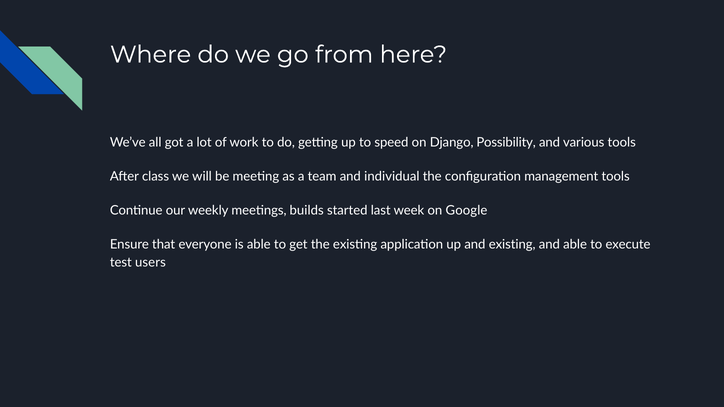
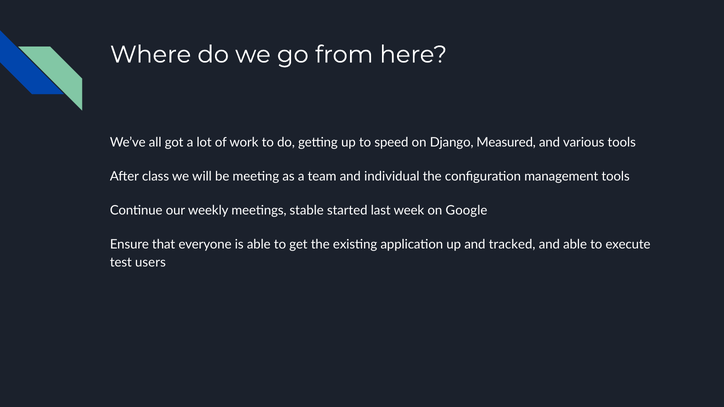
Possibility: Possibility -> Measured (506, 142)
builds: builds -> stable (307, 211)
and existing: existing -> tracked (512, 245)
